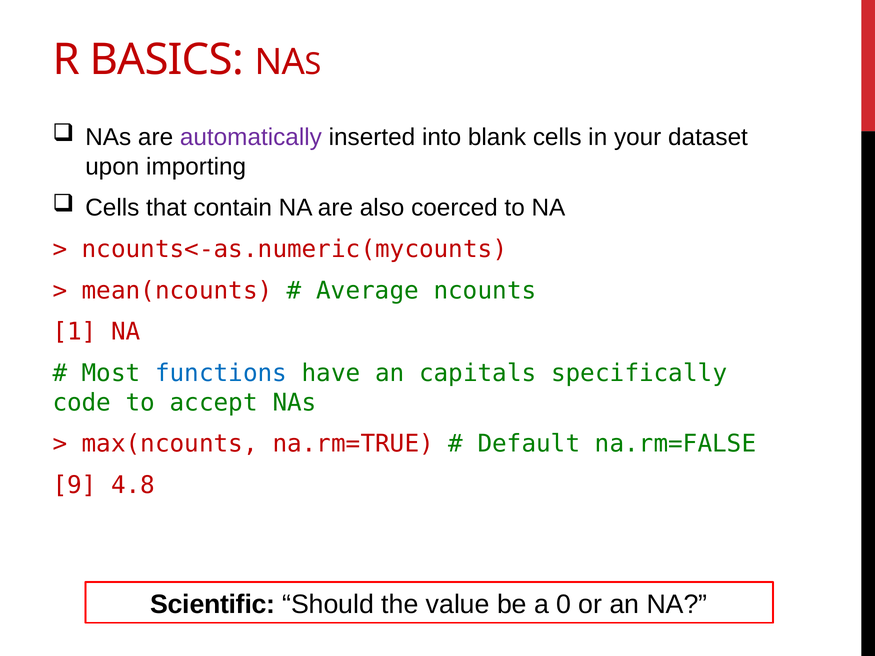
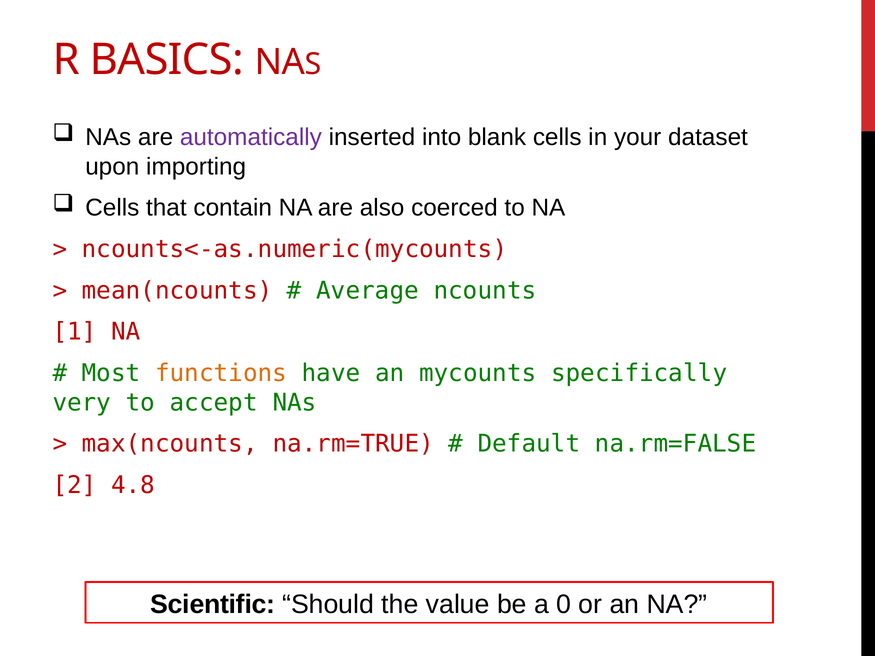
functions colour: blue -> orange (221, 373)
capitals: capitals -> mycounts (478, 373)
code: code -> very (82, 403)
9: 9 -> 2 (74, 485)
